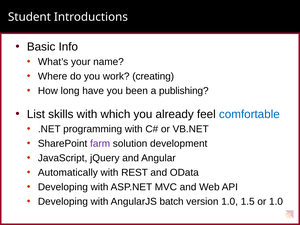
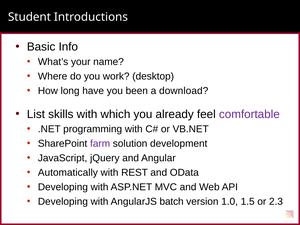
creating: creating -> desktop (153, 76)
publishing: publishing -> download (184, 91)
comfortable colour: blue -> purple (249, 114)
or 1.0: 1.0 -> 2.3 (276, 202)
